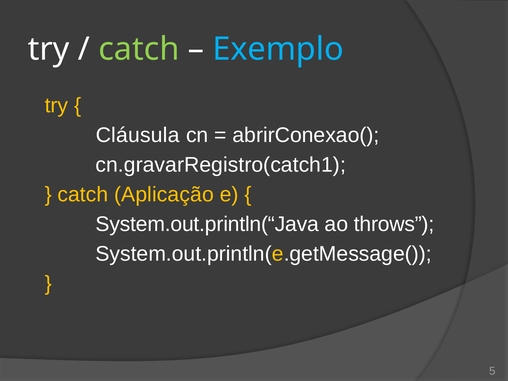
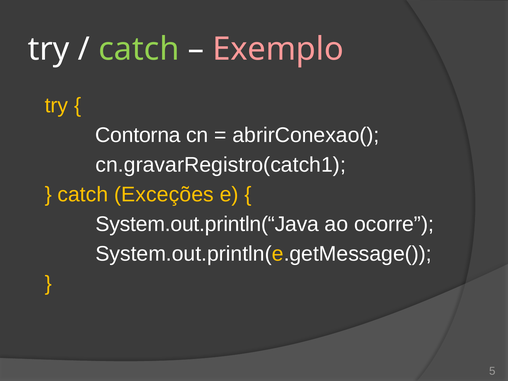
Exemplo colour: light blue -> pink (278, 49)
Cláusula: Cláusula -> Contorna (138, 135)
Aplicação: Aplicação -> Exceções (164, 195)
throws: throws -> ocorre (394, 224)
